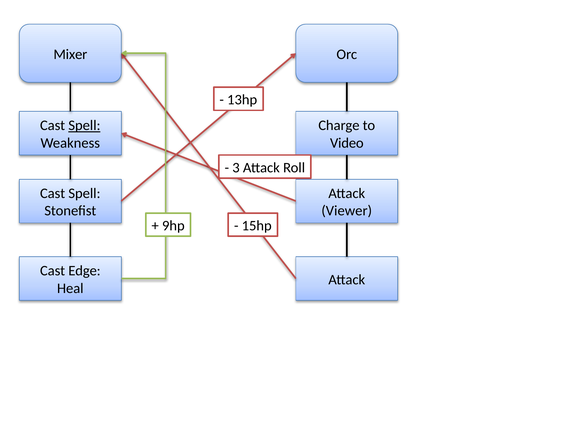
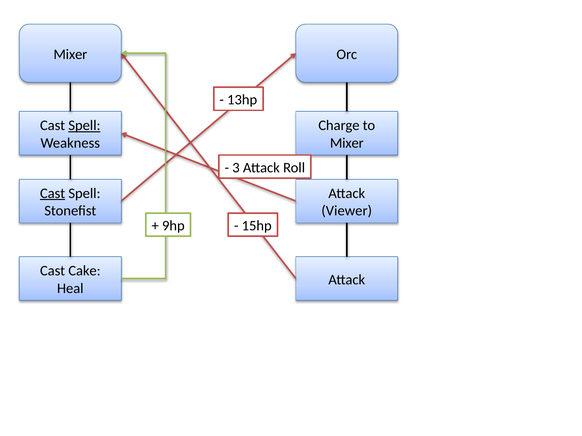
Video: Video -> Mixer (347, 143)
Cast underline: none -> present (53, 194)
Edge: Edge -> Cake (84, 271)
